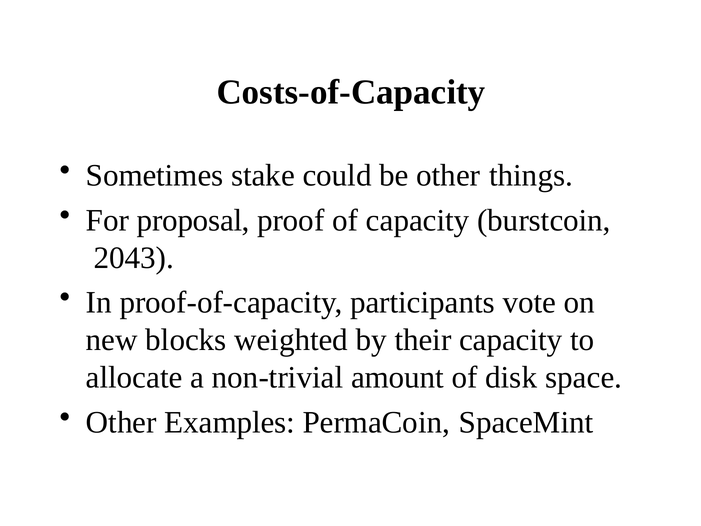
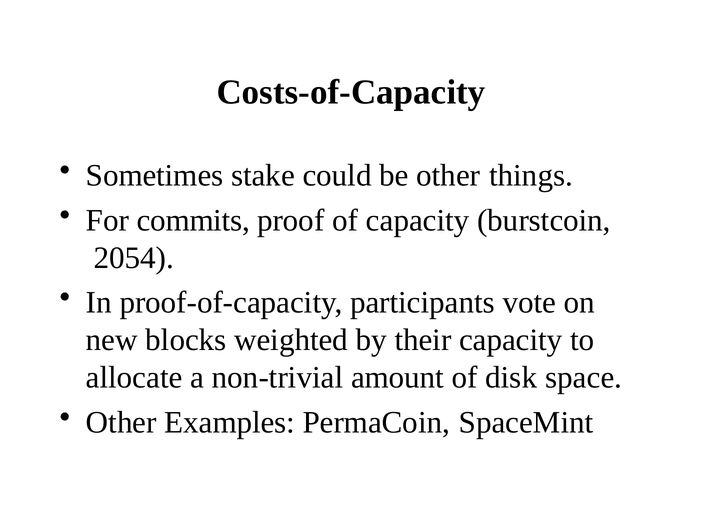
proposal: proposal -> commits (193, 220)
2043: 2043 -> 2054 (134, 258)
